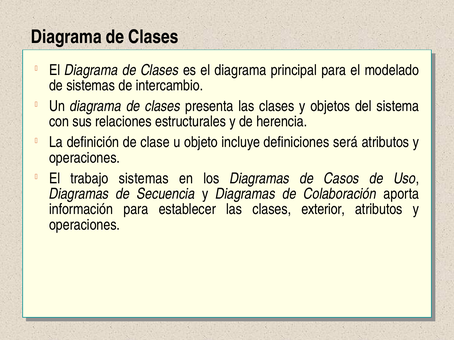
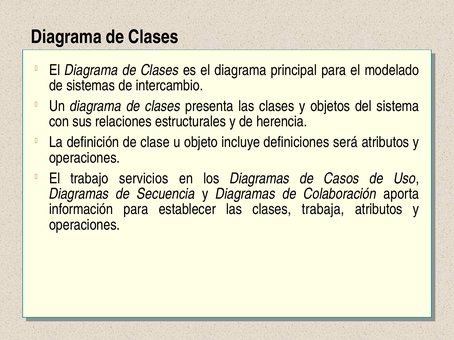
trabajo sistemas: sistemas -> servicios (144, 179)
exterior: exterior -> trabaja (323, 210)
